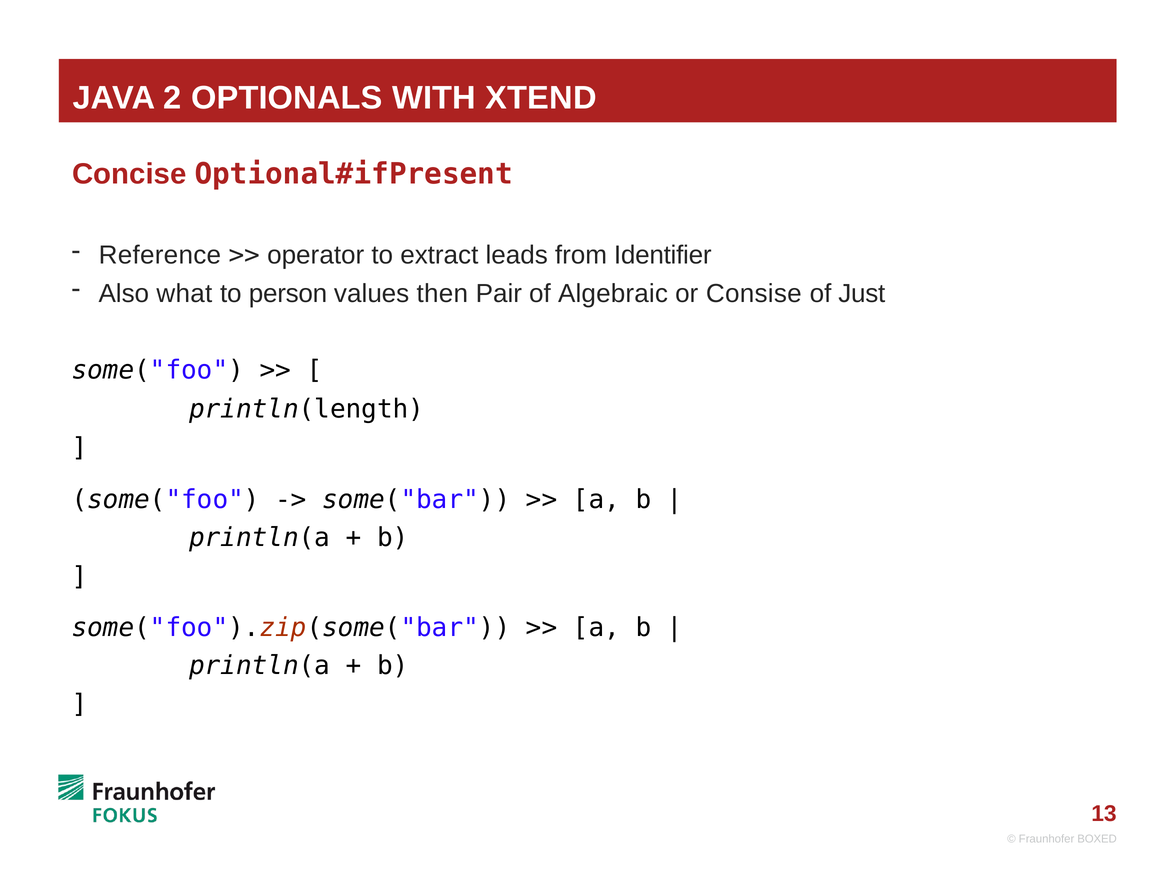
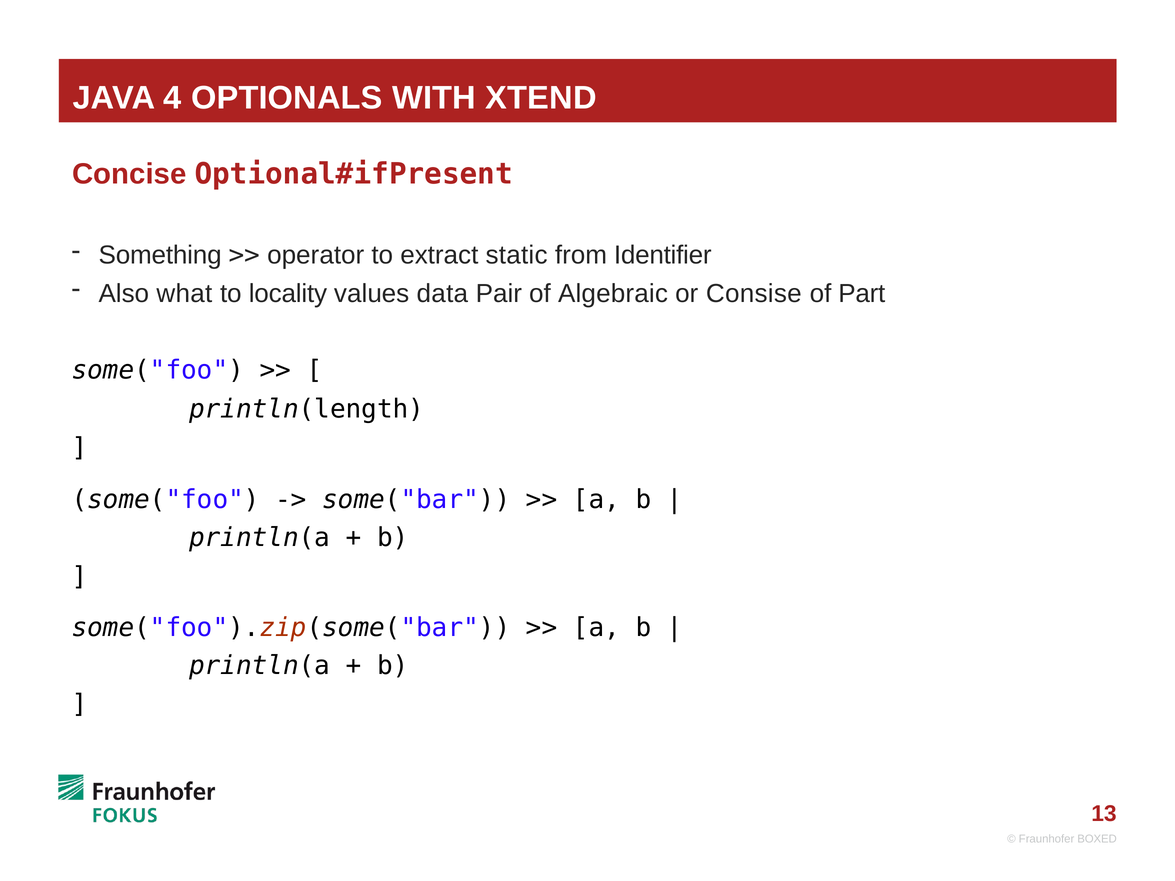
2: 2 -> 4 (173, 98)
Reference: Reference -> Something (160, 255)
leads: leads -> static (517, 255)
person: person -> locality (288, 294)
then: then -> data (442, 294)
Just: Just -> Part (862, 294)
